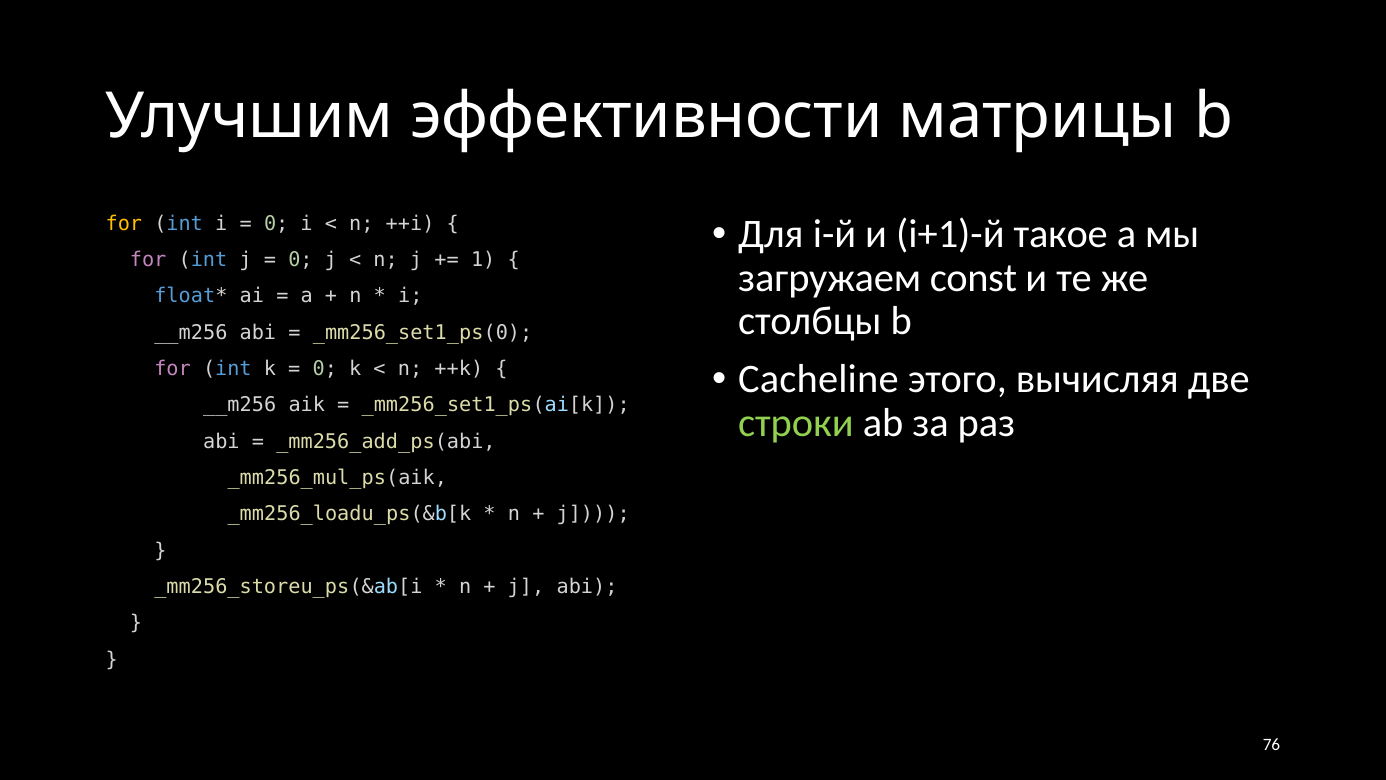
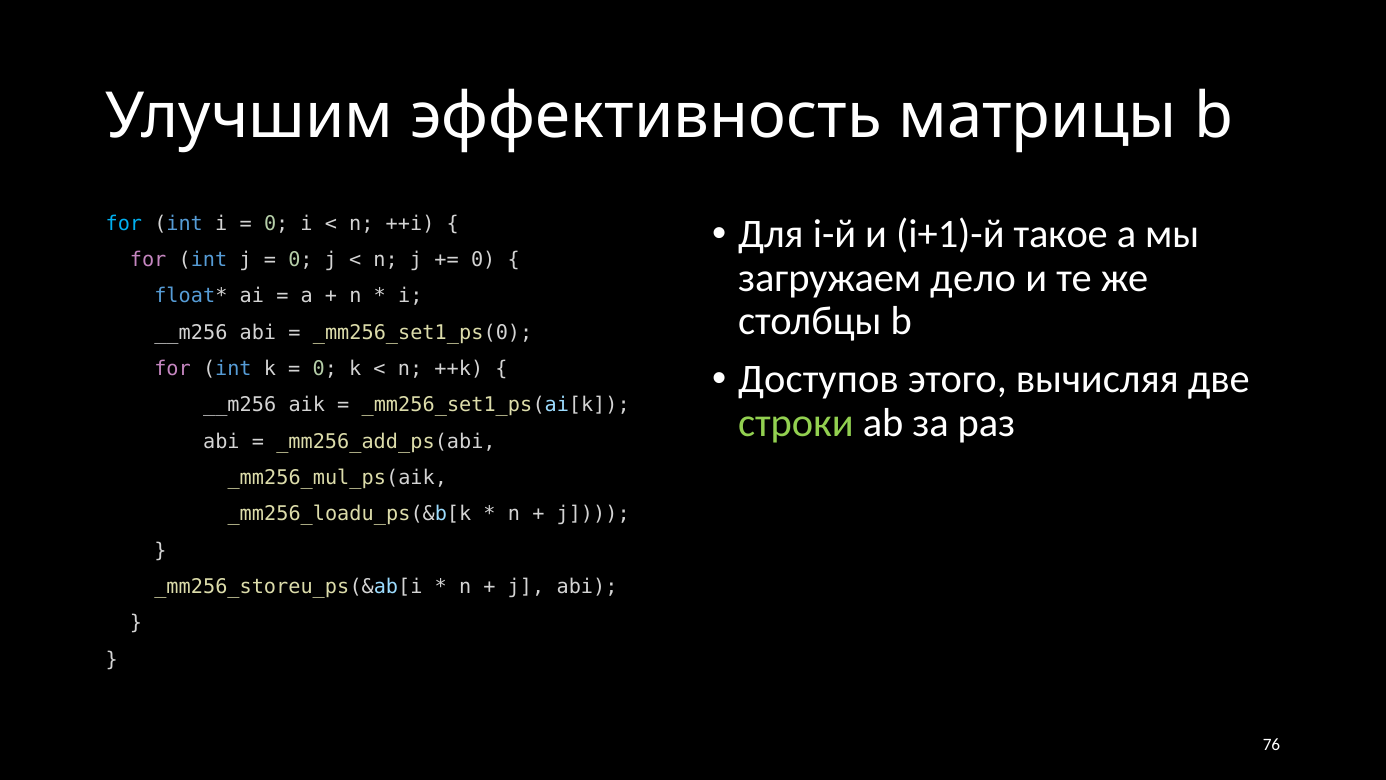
эффективности: эффективности -> эффективность (646, 116)
for colour: yellow -> light blue (124, 224)
1: 1 -> 0 (483, 260)
const: const -> дело (973, 278)
Cacheline: Cacheline -> Доступов (818, 379)
